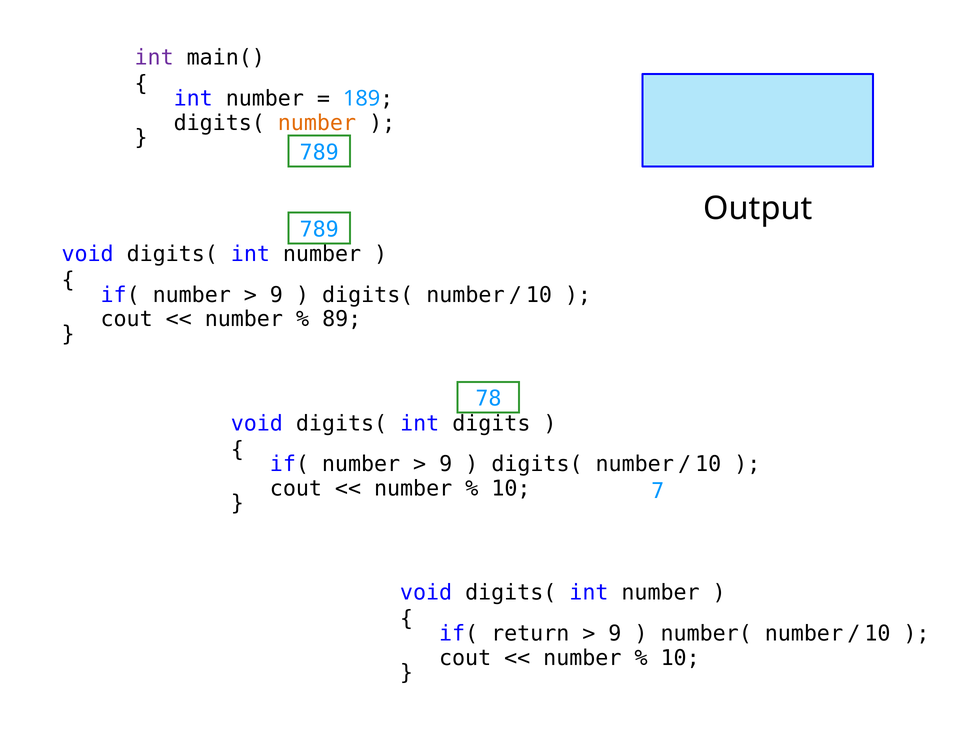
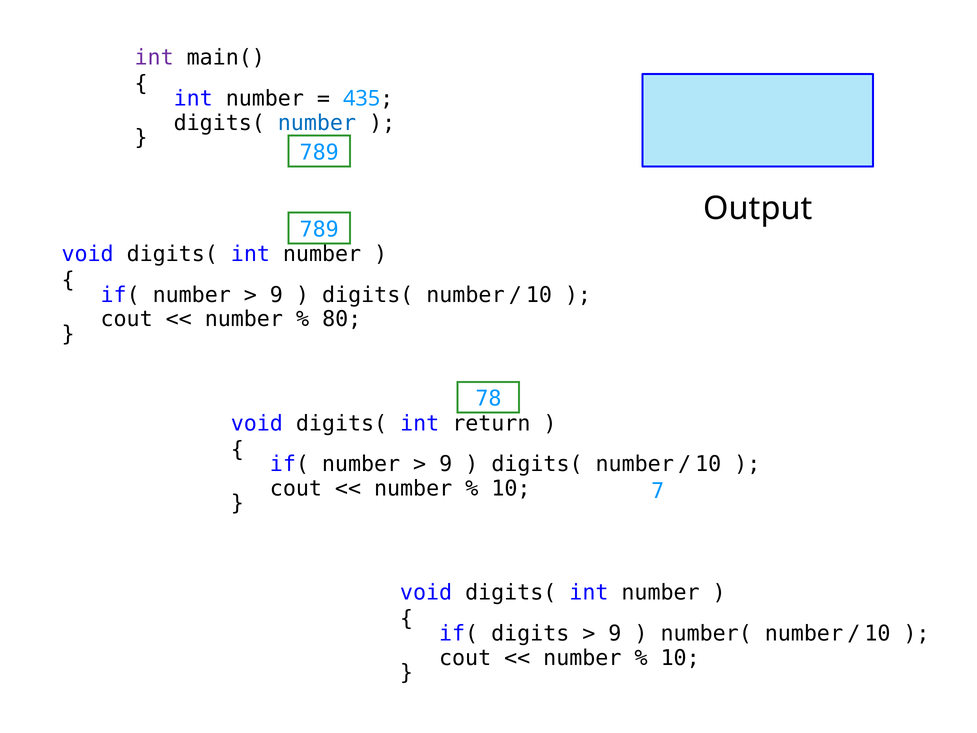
189: 189 -> 435 (362, 99)
number colour: orange -> blue (317, 123)
89: 89 -> 80 (342, 319)
digits: digits -> return (491, 423)
return: return -> digits (530, 633)
